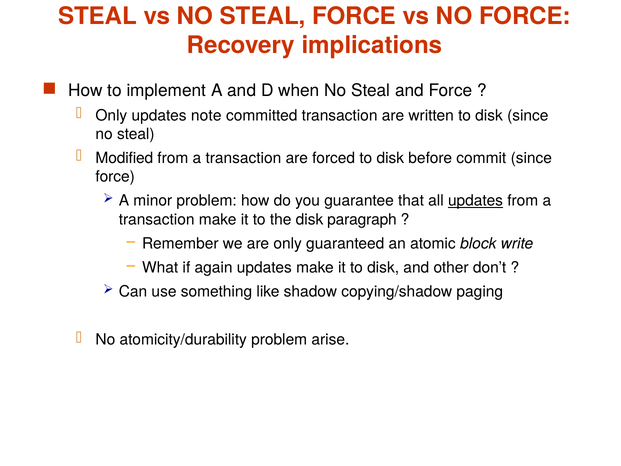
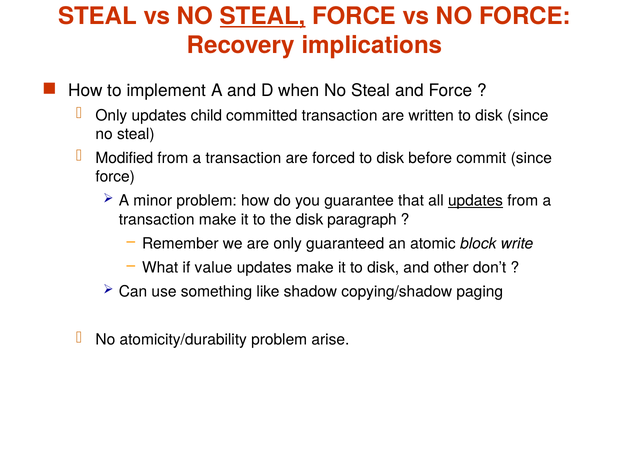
STEAL underline: none -> present (263, 16)
note: note -> child (206, 115)
again: again -> value (213, 267)
